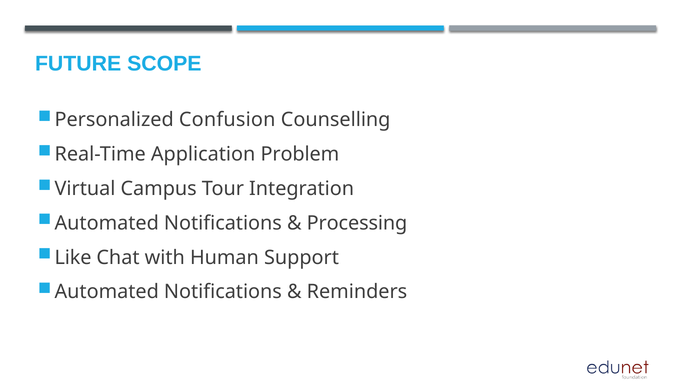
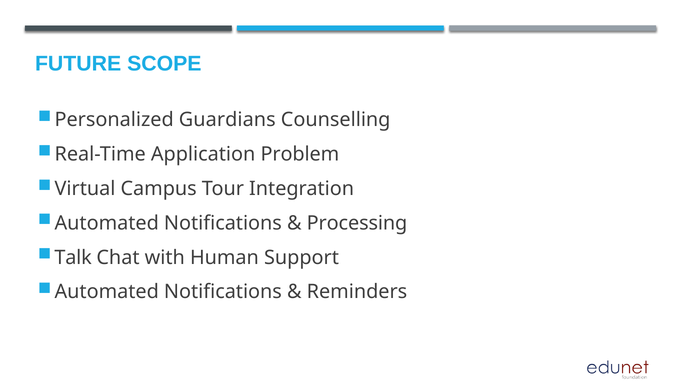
Confusion: Confusion -> Guardians (227, 120)
Like: Like -> Talk (73, 258)
